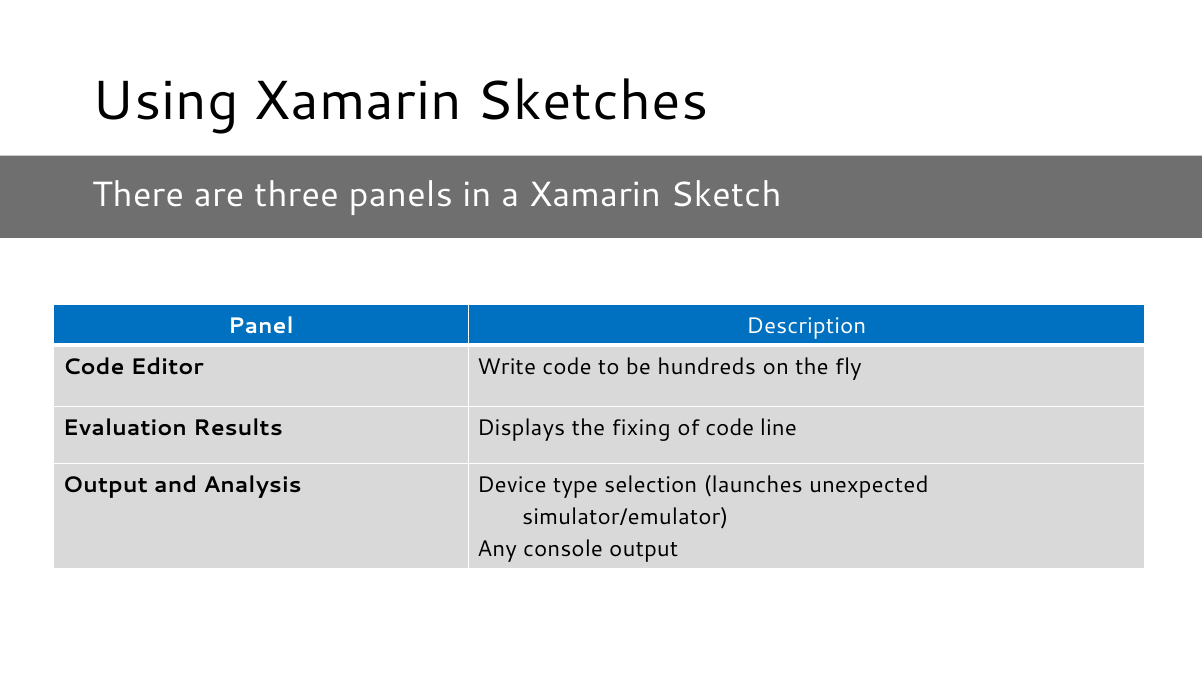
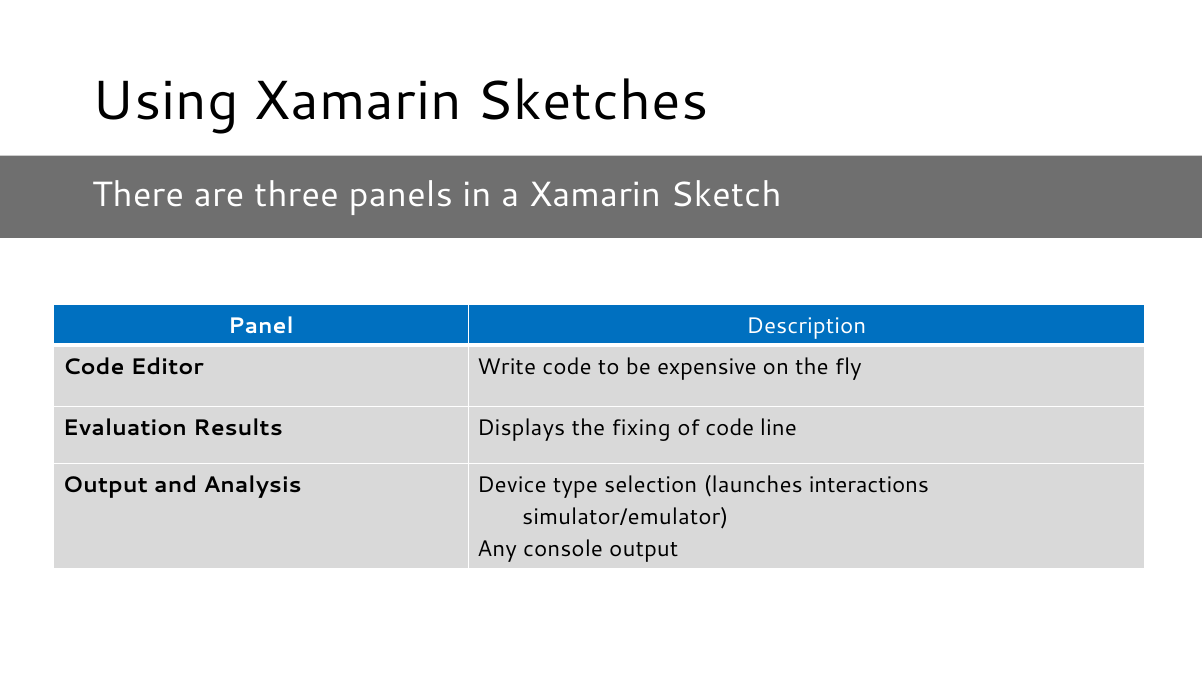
hundreds: hundreds -> expensive (707, 367)
unexpected: unexpected -> interactions (869, 485)
